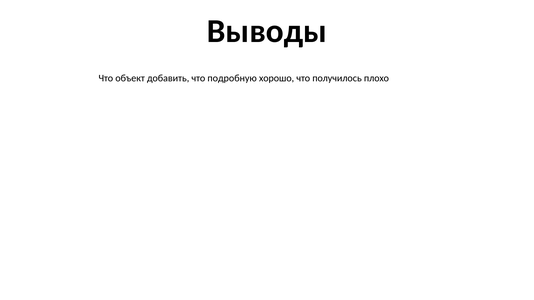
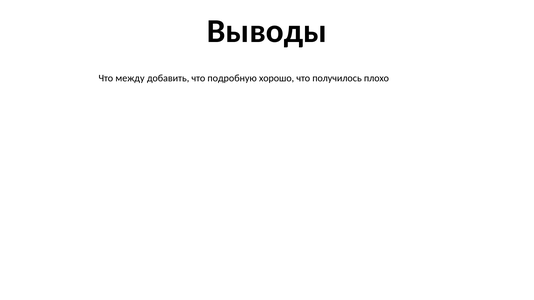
объект: объект -> между (130, 78)
